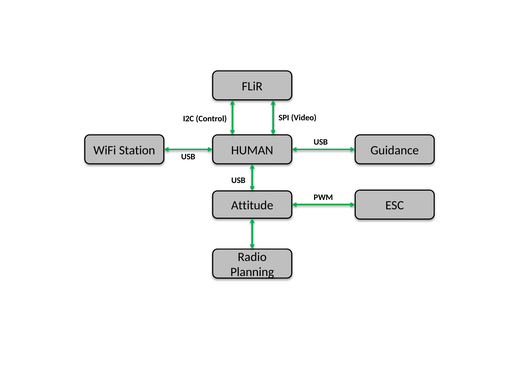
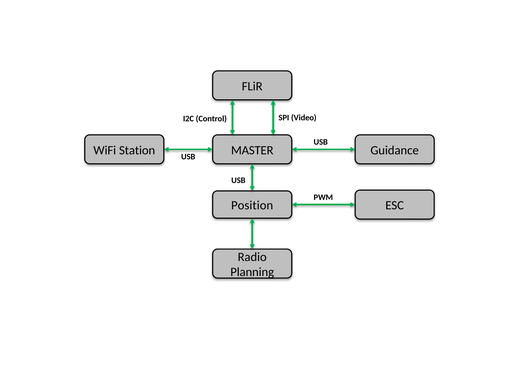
HUMAN: HUMAN -> MASTER (252, 150)
Attitude: Attitude -> Position (252, 205)
